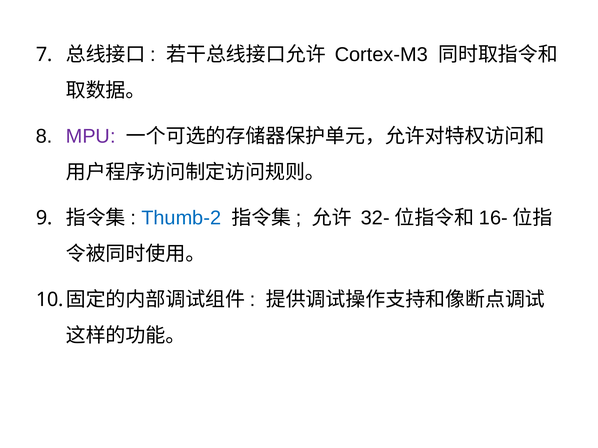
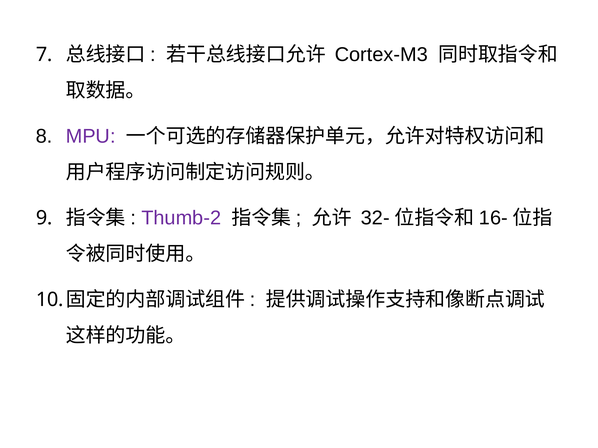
Thumb-2 colour: blue -> purple (181, 218)
